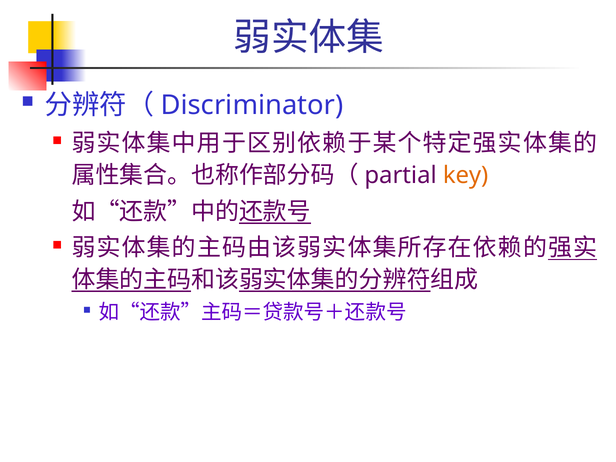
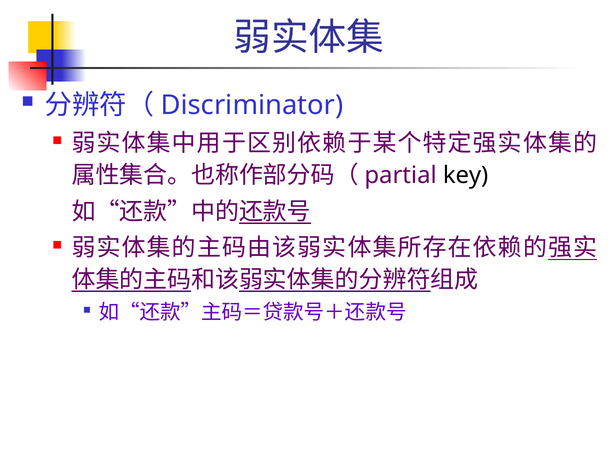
key colour: orange -> black (466, 175)
